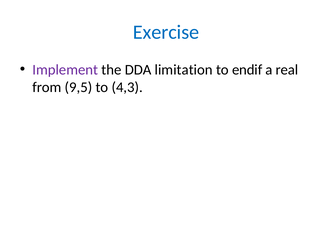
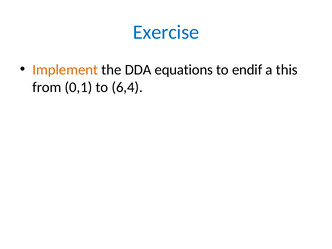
Implement colour: purple -> orange (65, 70)
limitation: limitation -> equations (184, 70)
real: real -> this (287, 70)
9,5: 9,5 -> 0,1 (78, 87)
4,3: 4,3 -> 6,4 (127, 87)
